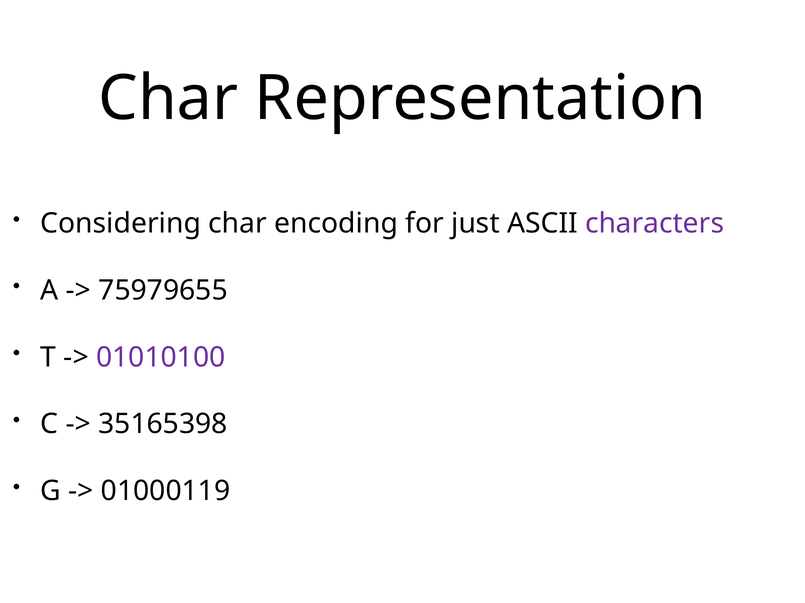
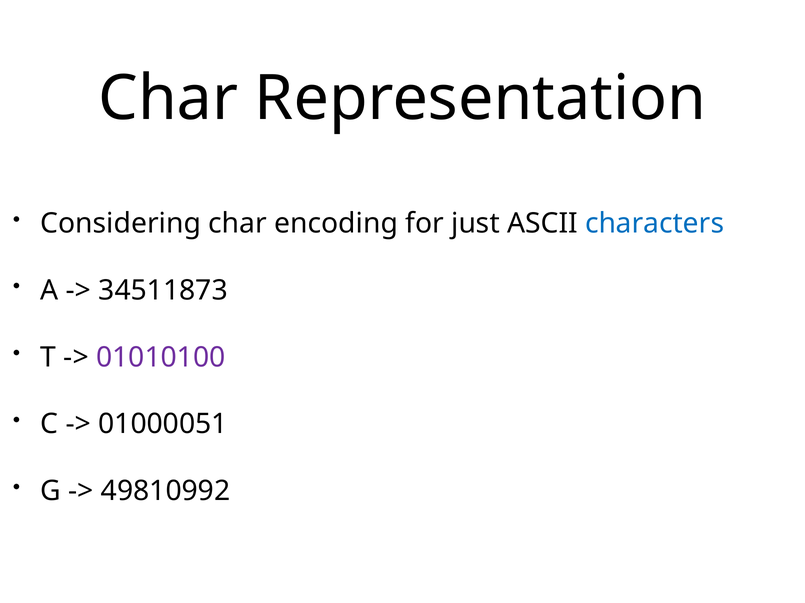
characters colour: purple -> blue (655, 224)
75979655: 75979655 -> 34511873 (163, 291)
35165398: 35165398 -> 01000051 (163, 425)
01000119: 01000119 -> 49810992 (166, 492)
